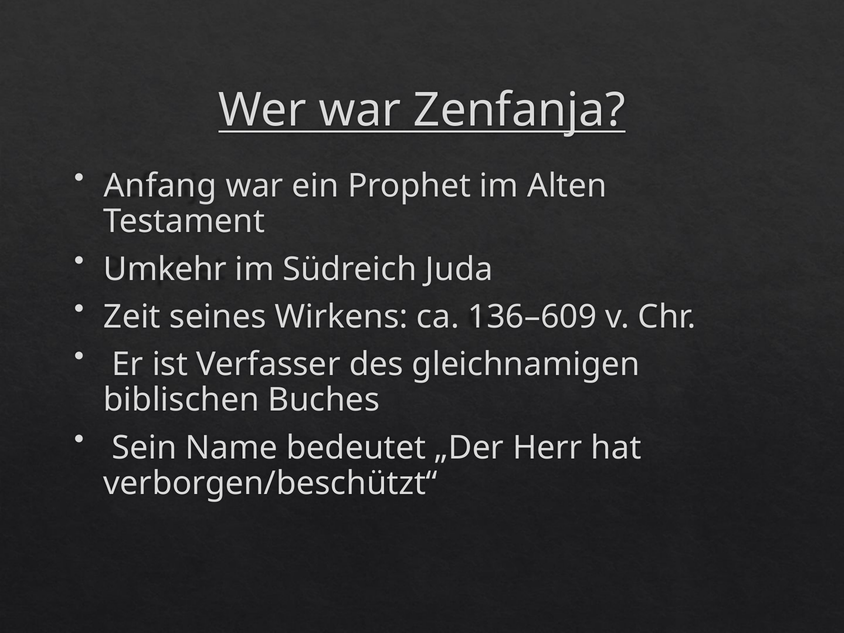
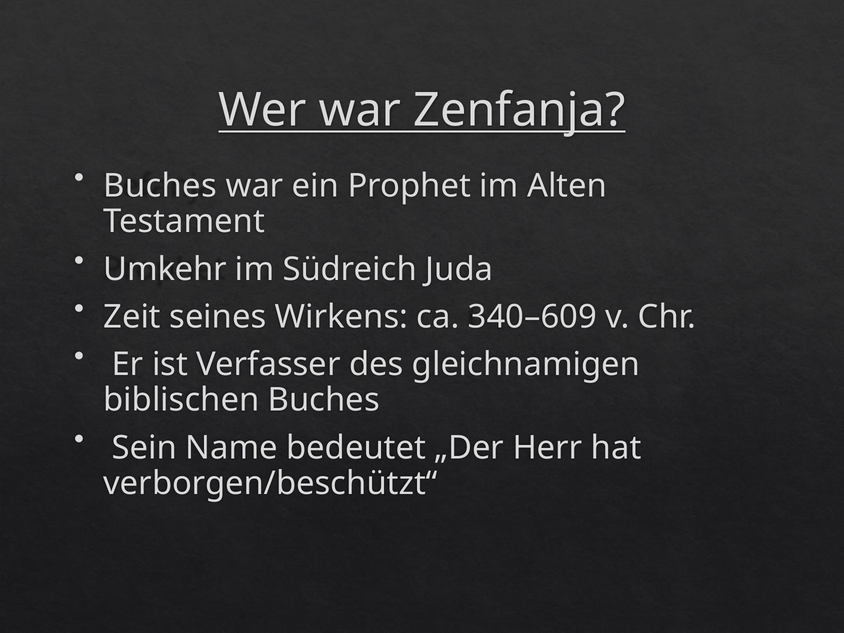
Anfang: Anfang -> Buches (160, 186)
136–609: 136–609 -> 340–609 (532, 317)
